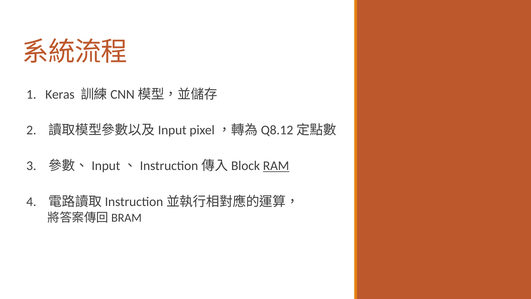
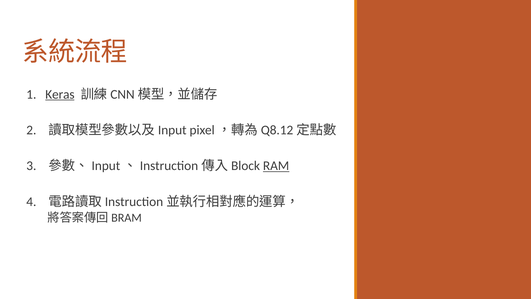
Keras underline: none -> present (60, 94)
